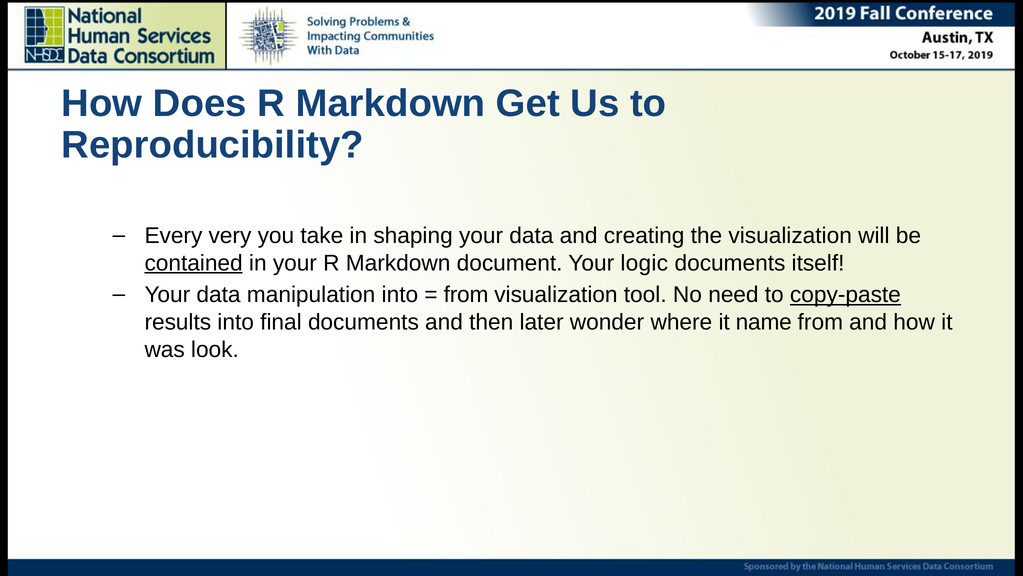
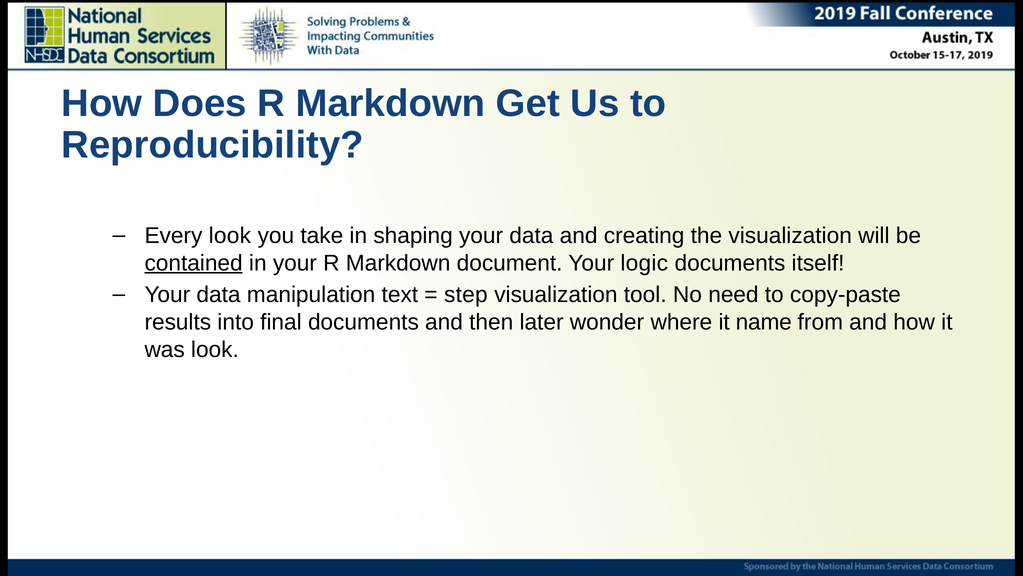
Every very: very -> look (230, 236)
manipulation into: into -> text (400, 295)
from: from -> step (466, 295)
copy-paste underline: present -> none (845, 295)
